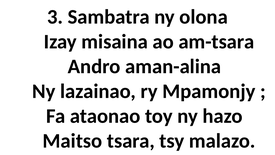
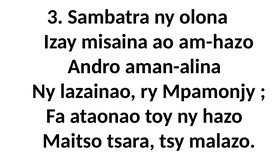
am-tsara: am-tsara -> am-hazo (216, 42)
